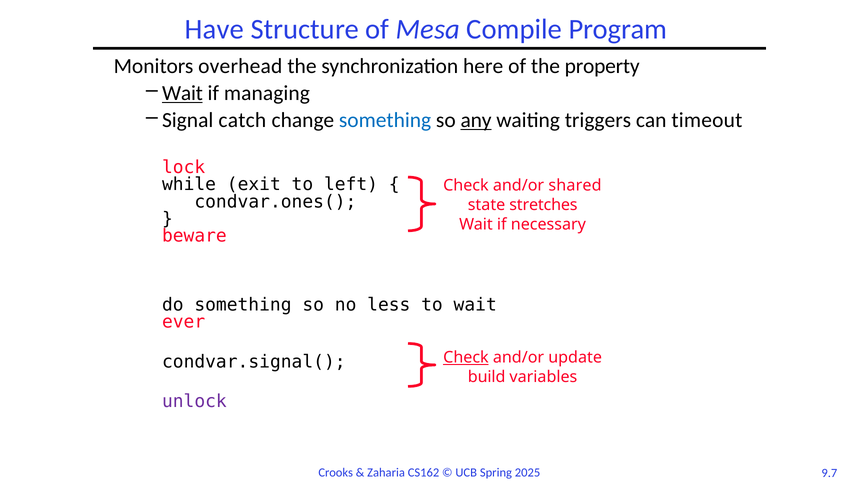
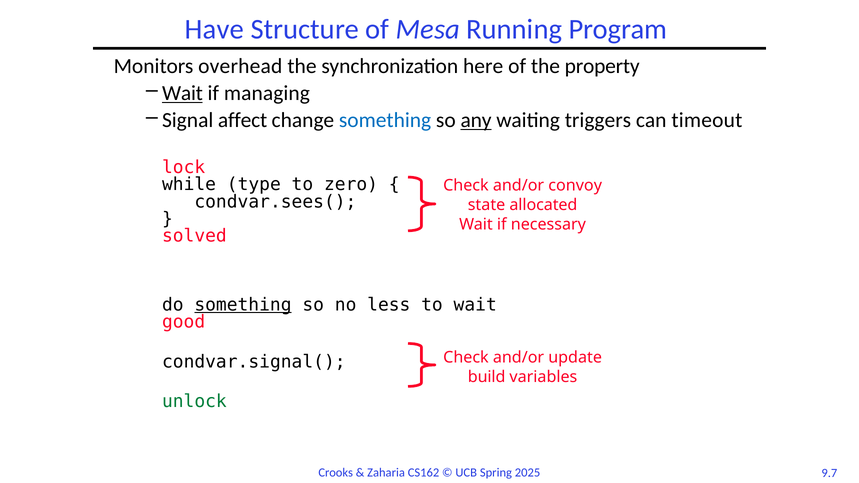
Compile: Compile -> Running (514, 29)
catch: catch -> affect (243, 120)
exit: exit -> type (254, 185)
left: left -> zero (351, 185)
shared: shared -> convoy (575, 186)
condvar.ones(: condvar.ones( -> condvar.sees( (275, 202)
stretches: stretches -> allocated (543, 205)
beware: beware -> solved (194, 236)
something underline: none -> present (243, 305)
ever: ever -> good (184, 322)
Check underline: present -> none (466, 358)
unlock colour: purple -> green (194, 402)
